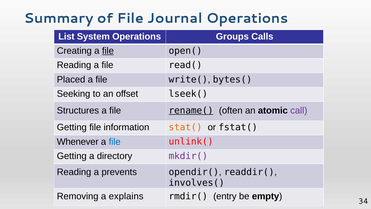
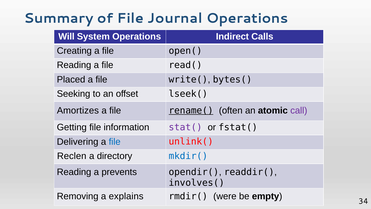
List: List -> Will (66, 36)
Groups: Groups -> Indirect (232, 36)
file underline: present -> none (108, 51)
Structures: Structures -> Amortizes (78, 110)
stat( colour: orange -> purple (185, 127)
Whenever: Whenever -> Delivering (78, 142)
Getting: Getting -> Reclen (72, 156)
mkdir( colour: purple -> blue (188, 156)
entry: entry -> were (225, 196)
